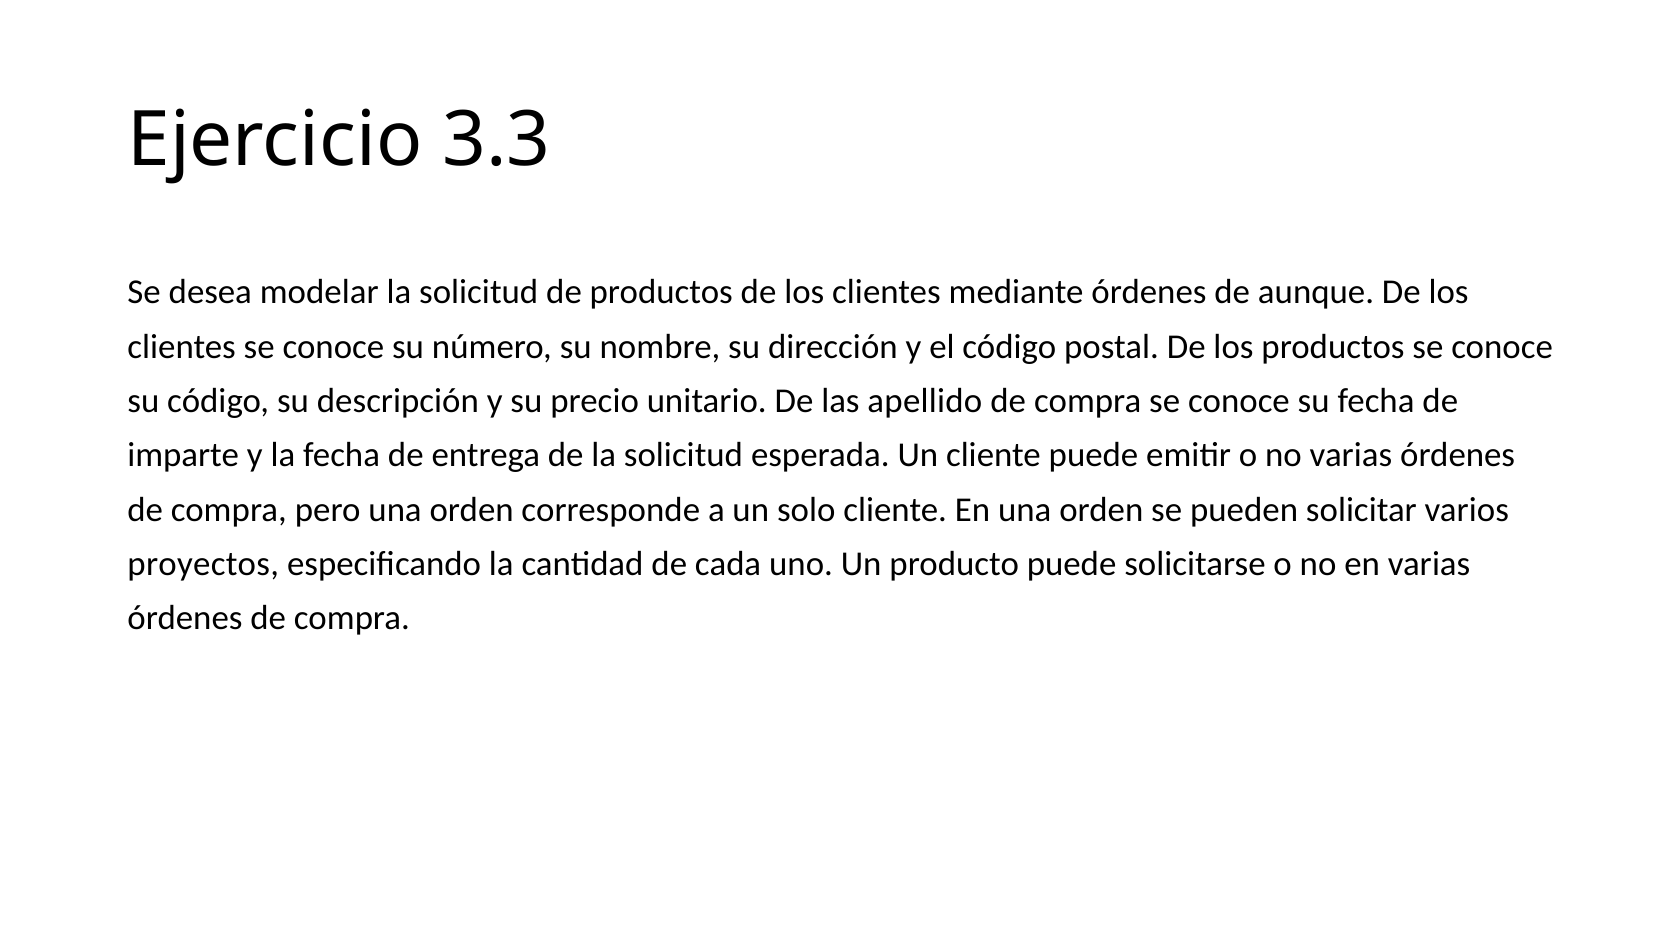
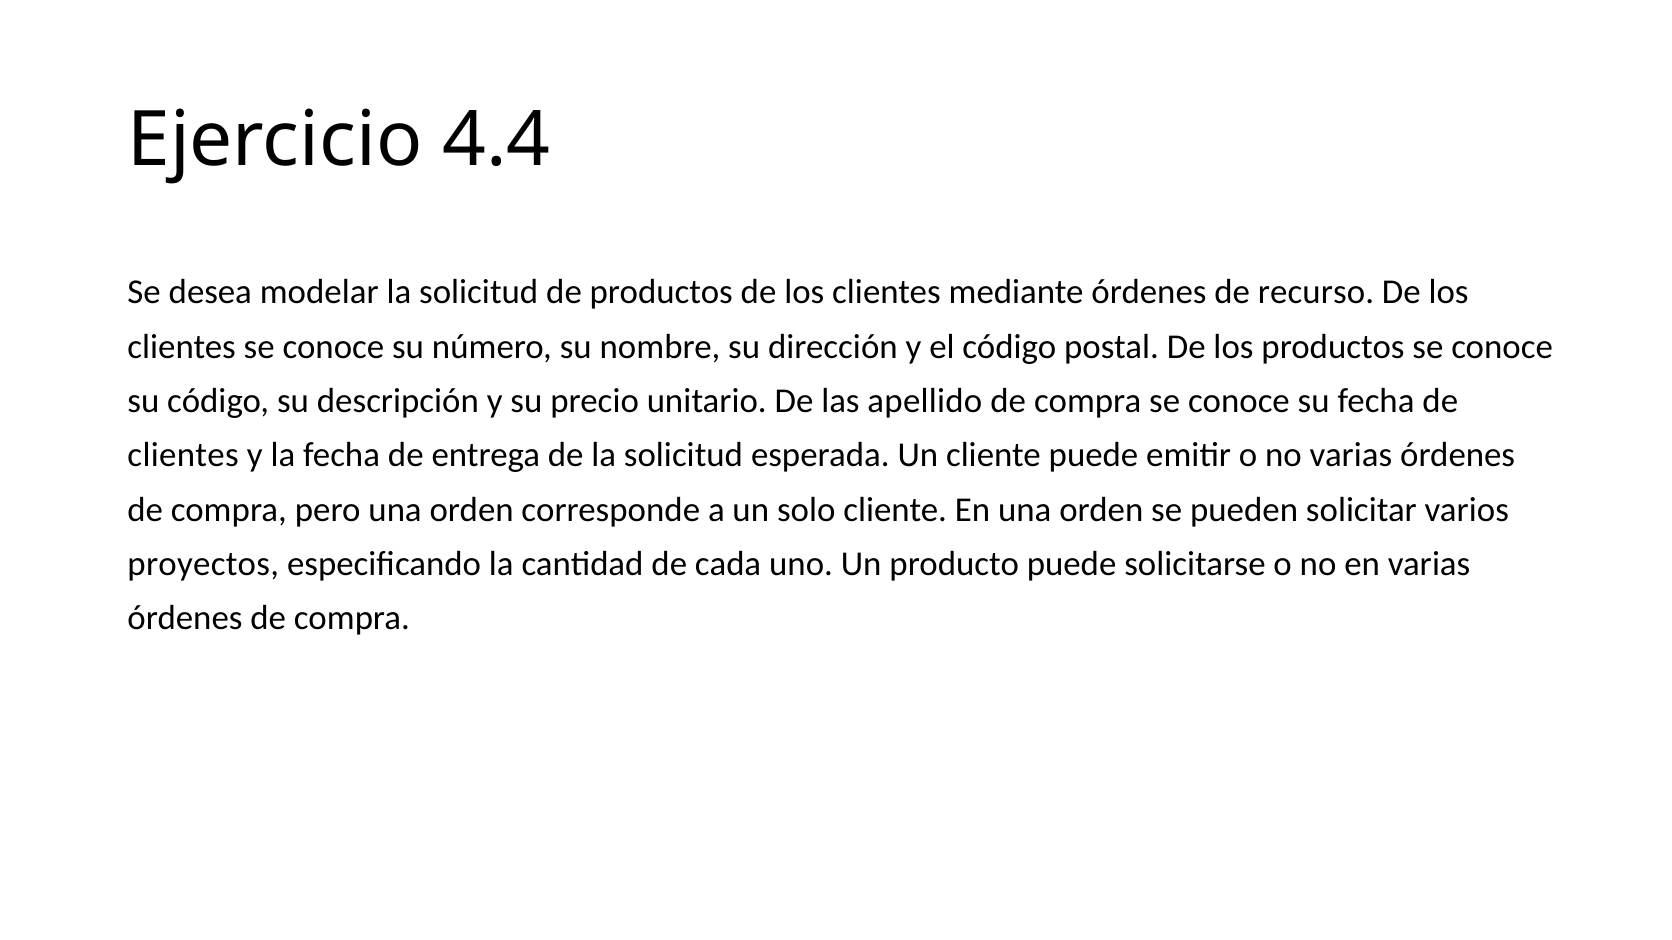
3.3: 3.3 -> 4.4 (496, 140)
aunque: aunque -> recurso (1316, 293)
imparte: imparte -> clientes (183, 456)
